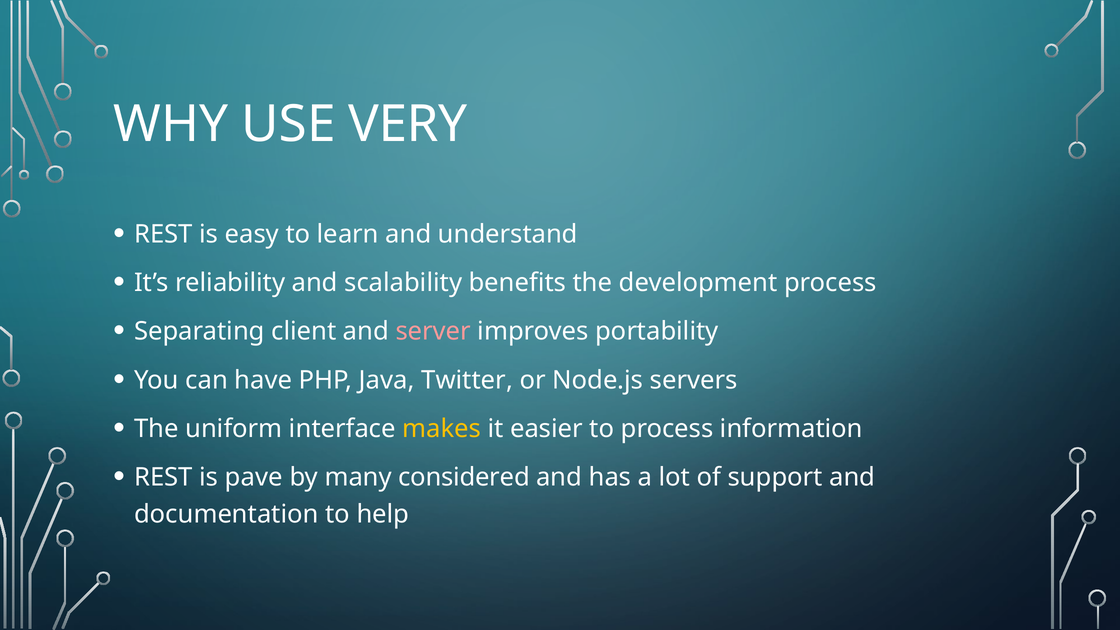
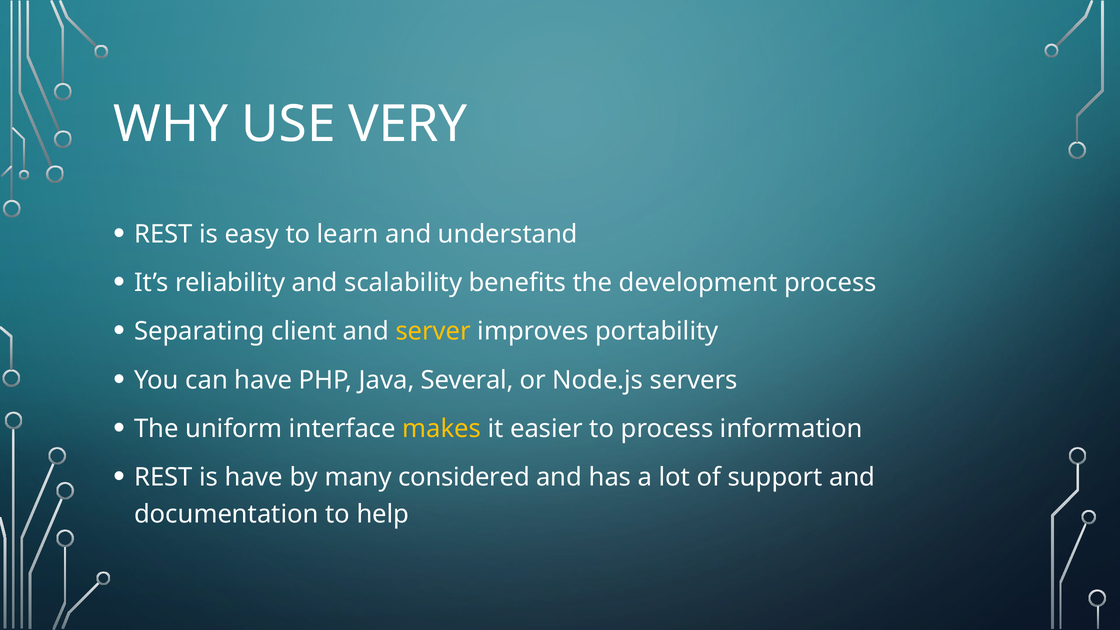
server colour: pink -> yellow (433, 331)
Twitter: Twitter -> Several (467, 380)
is pave: pave -> have (254, 477)
